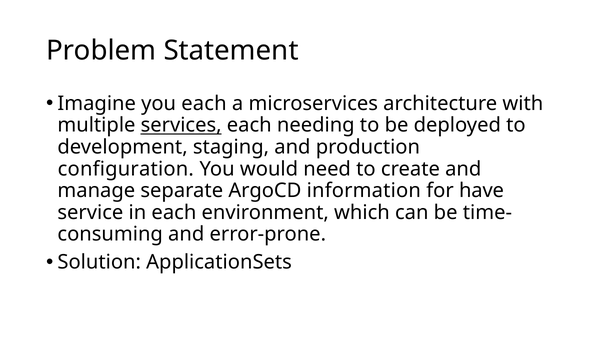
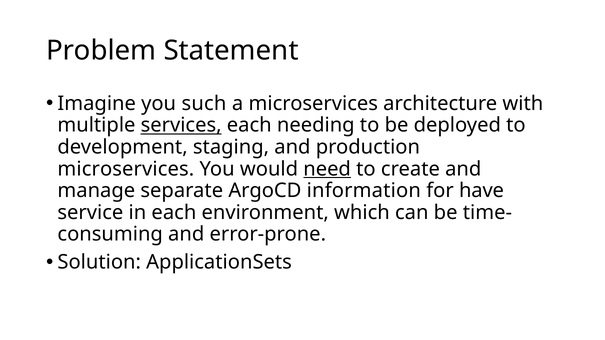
you each: each -> such (204, 104)
configuration: configuration -> microservices (126, 169)
need underline: none -> present (327, 169)
